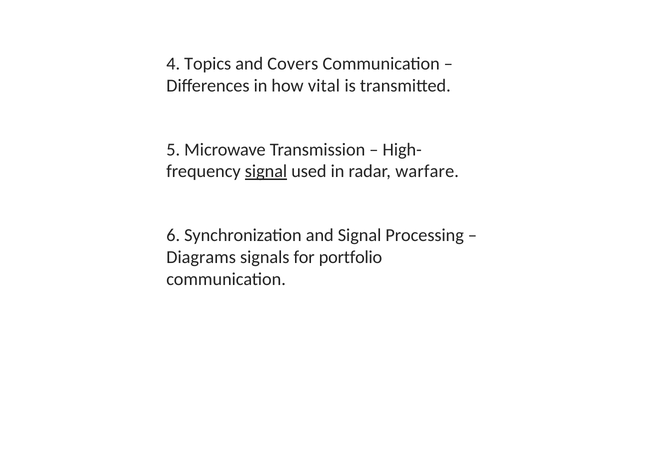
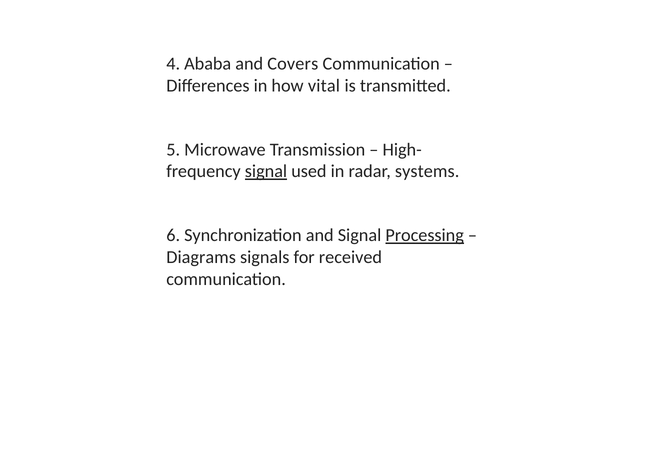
Topics: Topics -> Ababa (208, 64)
warfare: warfare -> systems (427, 171)
Processing underline: none -> present (425, 235)
portfolio: portfolio -> received (350, 257)
